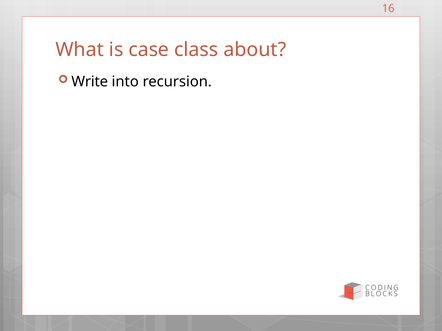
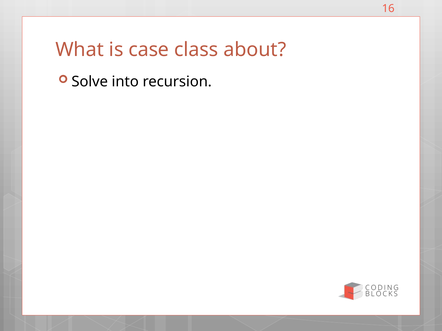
Write: Write -> Solve (90, 82)
